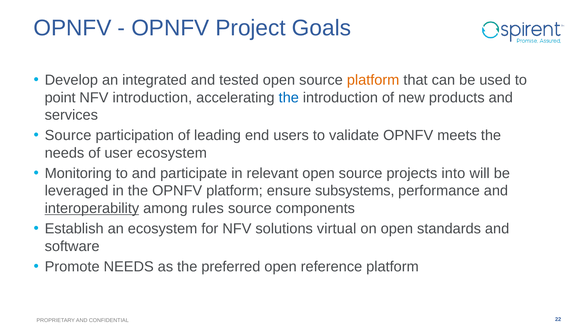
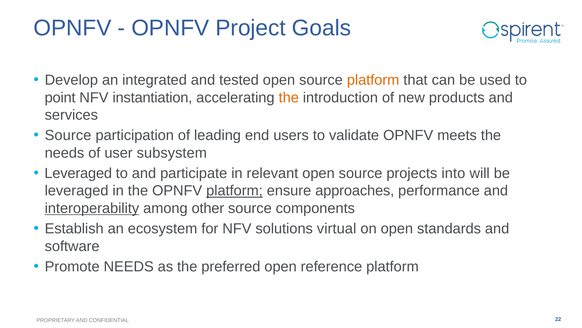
NFV introduction: introduction -> instantiation (152, 97)
the colour: blue -> orange (289, 97)
user ecosystem: ecosystem -> subsystem (172, 153)
Monitoring: Monitoring -> Leveraged (78, 173)
platform underline: none -> present (234, 190)
subsystems: subsystems -> approaches (355, 190)
rules: rules -> other (208, 208)
